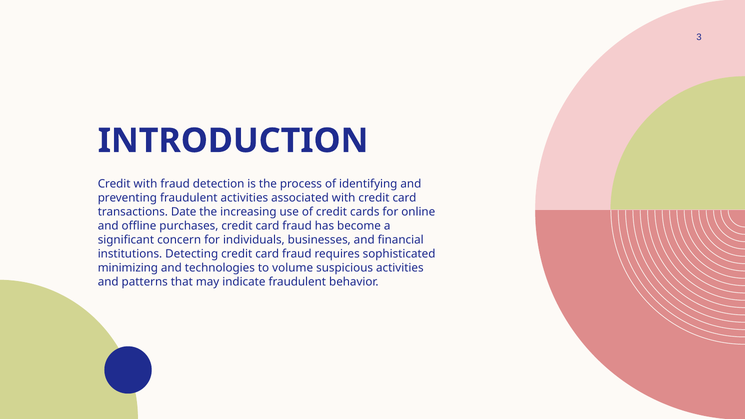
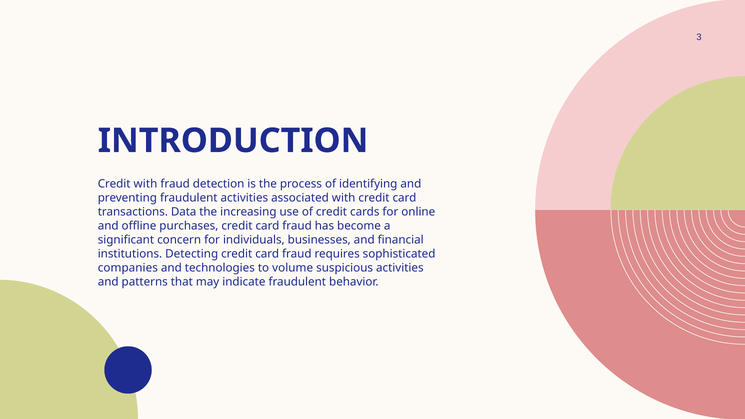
Date: Date -> Data (184, 212)
minimizing: minimizing -> companies (128, 268)
